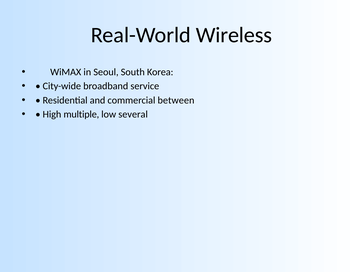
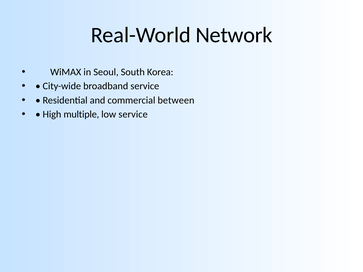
Wireless: Wireless -> Network (234, 35)
low several: several -> service (133, 114)
